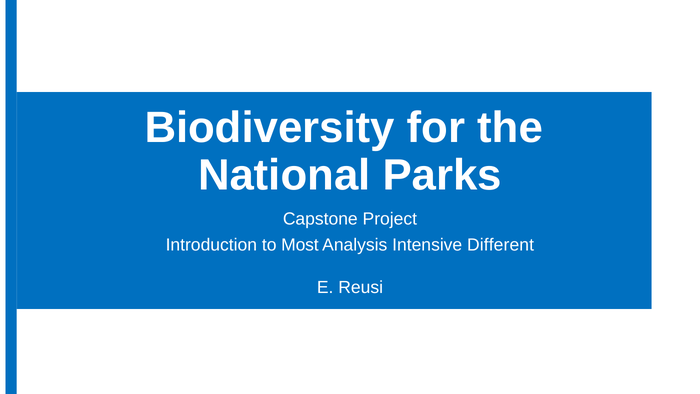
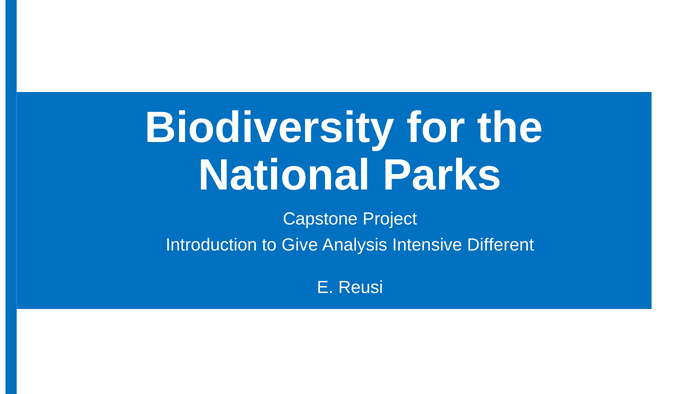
Most: Most -> Give (300, 245)
